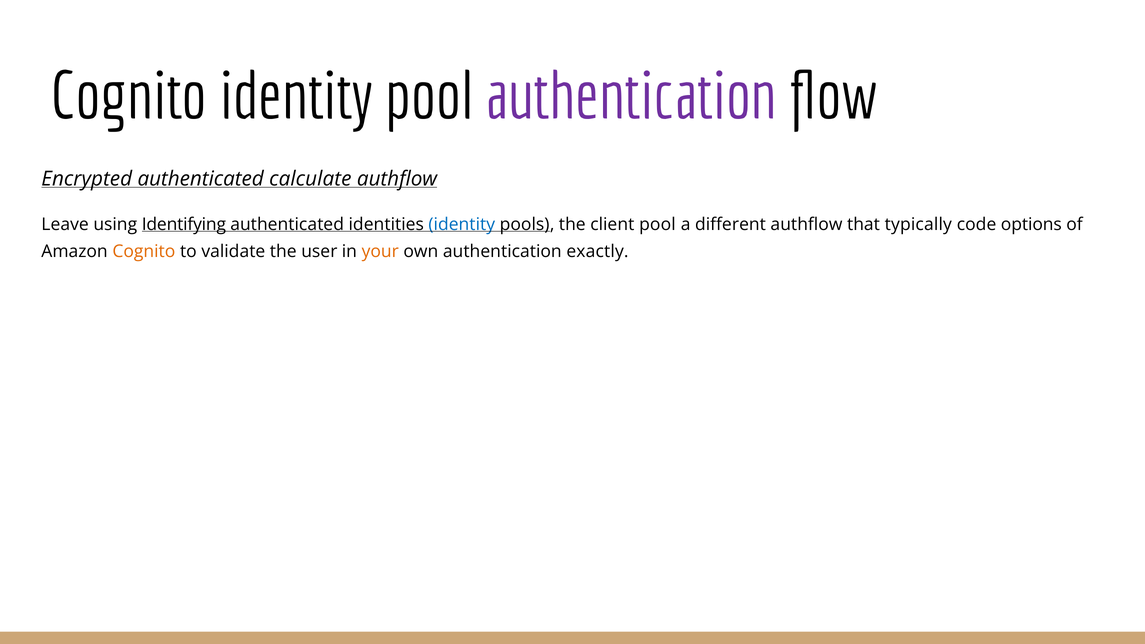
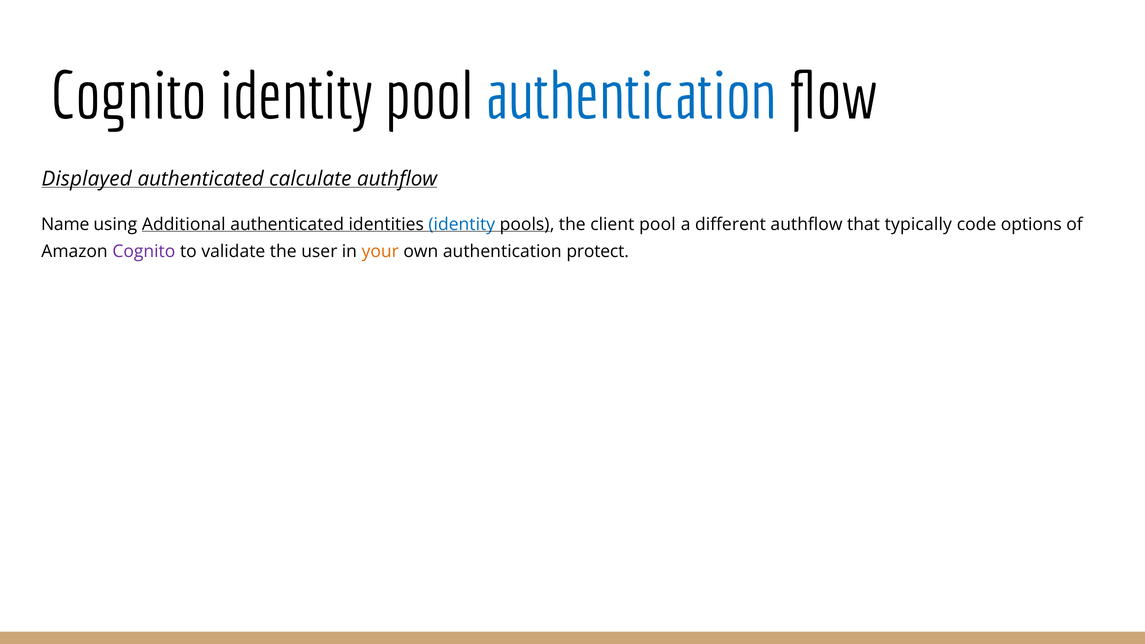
authentication colour: purple -> blue (631, 97)
Encrypted: Encrypted -> Displayed (87, 179)
Leave: Leave -> Name (65, 224)
Identifying: Identifying -> Additional (184, 224)
Cognito colour: orange -> purple (144, 251)
exactly: exactly -> protect (598, 251)
